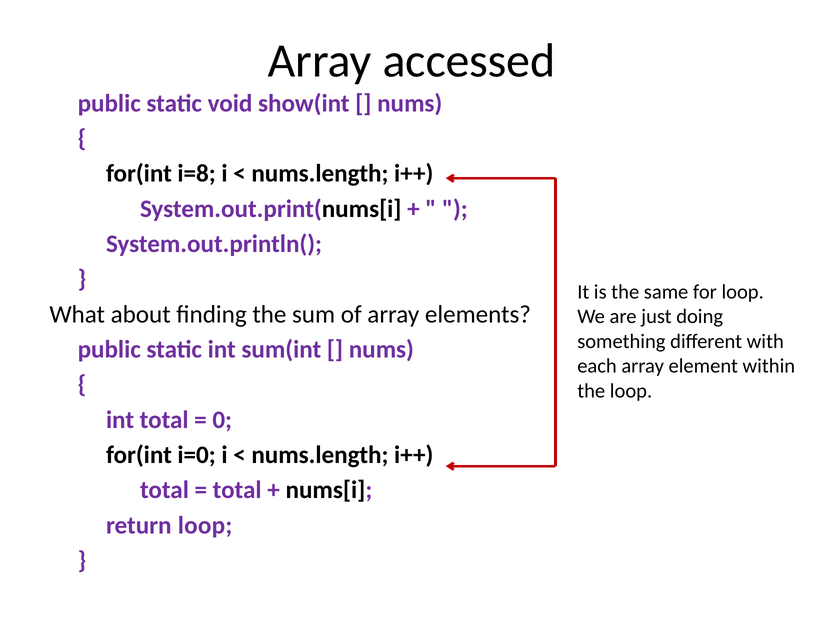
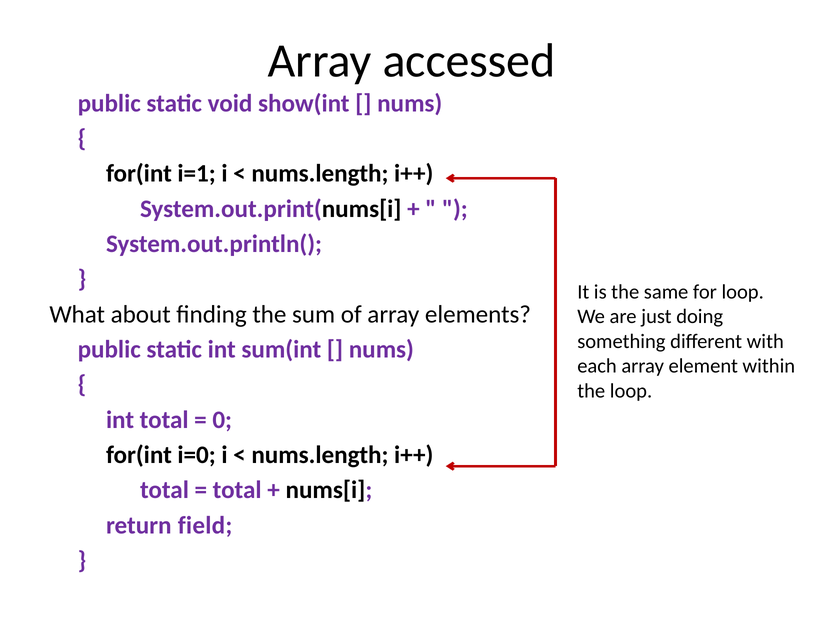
i=8: i=8 -> i=1 (197, 174)
return loop: loop -> field (205, 526)
